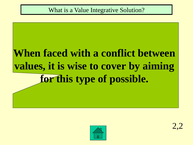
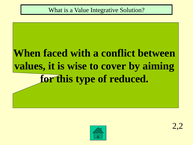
possible: possible -> reduced (129, 79)
